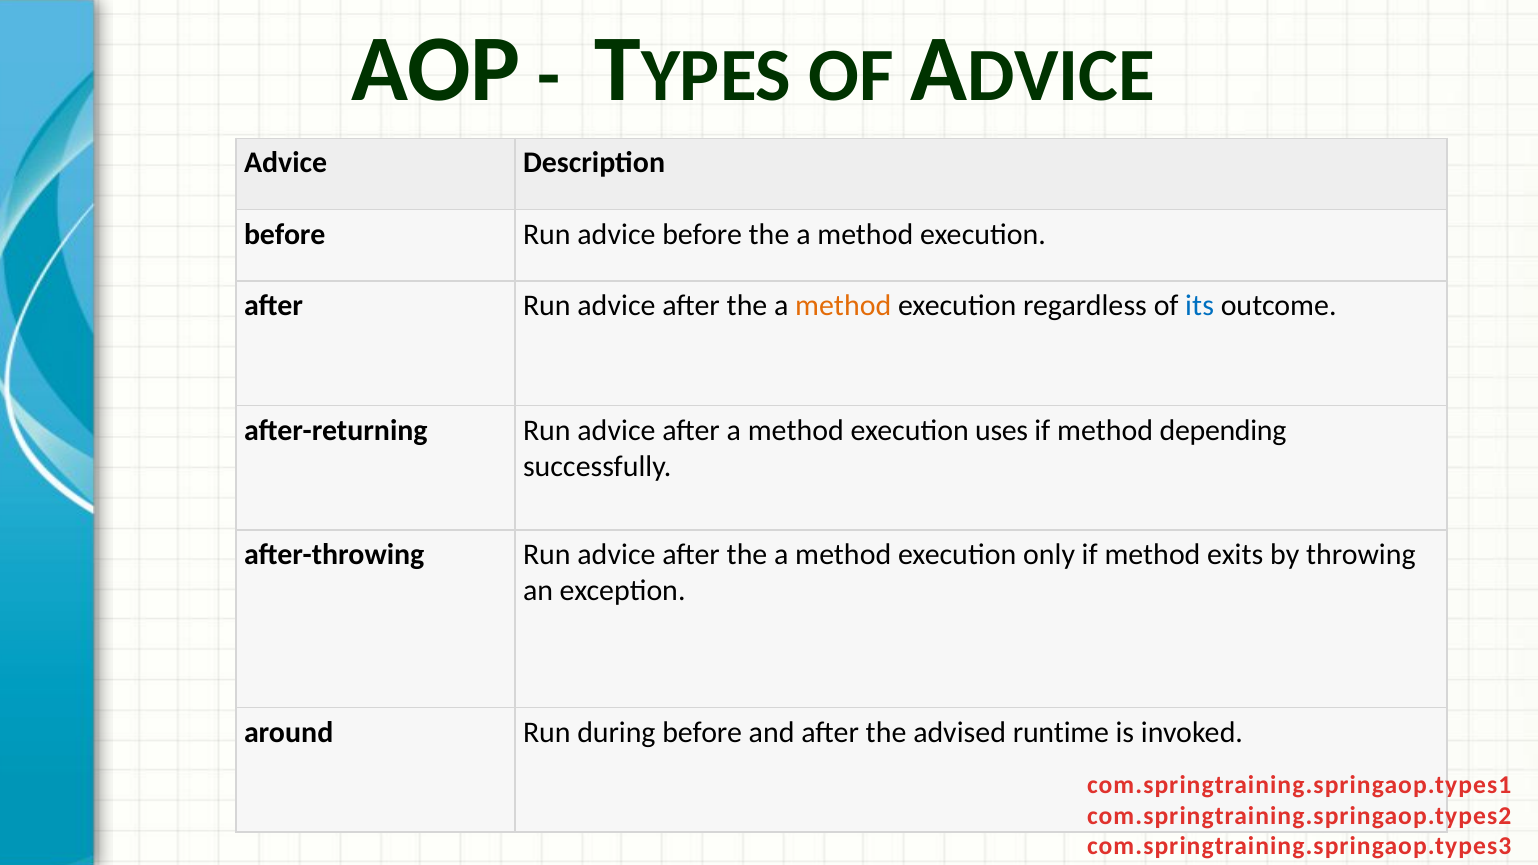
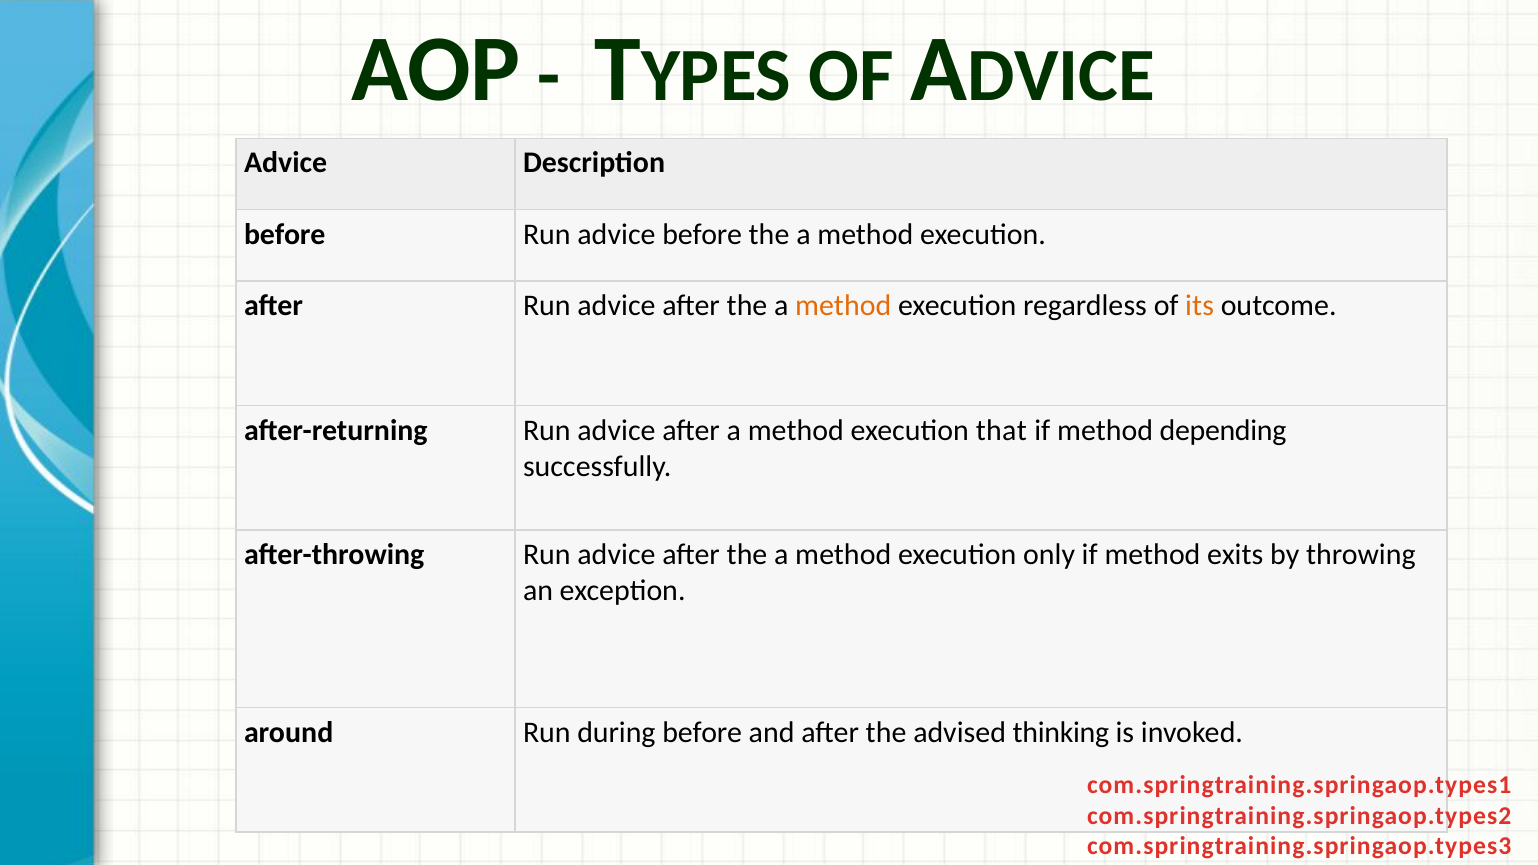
its colour: blue -> orange (1200, 306)
uses: uses -> that (1001, 430)
runtime: runtime -> thinking (1061, 732)
